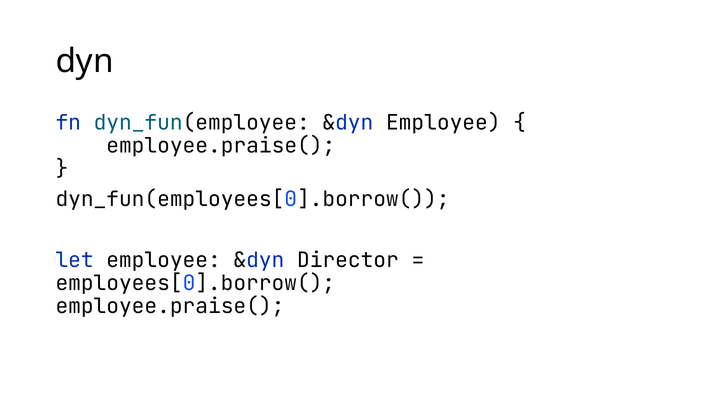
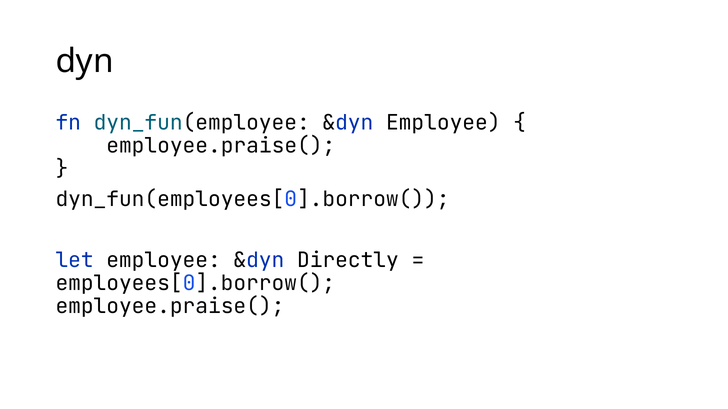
Director: Director -> Directly (348, 261)
